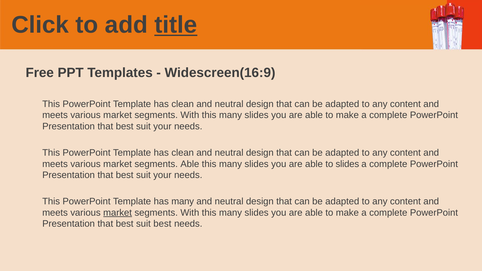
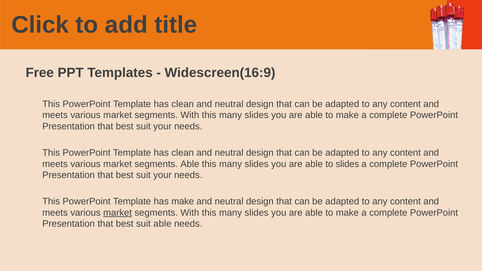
title underline: present -> none (176, 25)
has many: many -> make (183, 202)
suit best: best -> able (162, 224)
